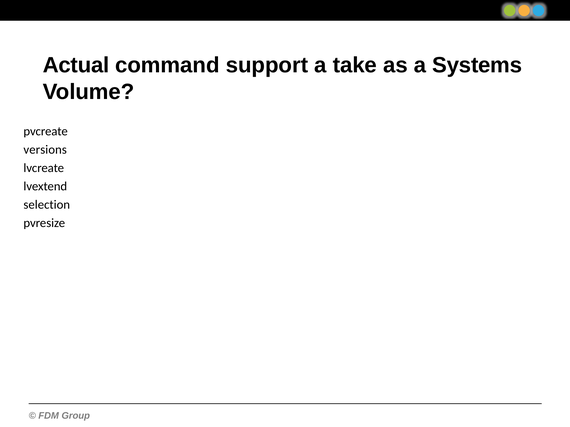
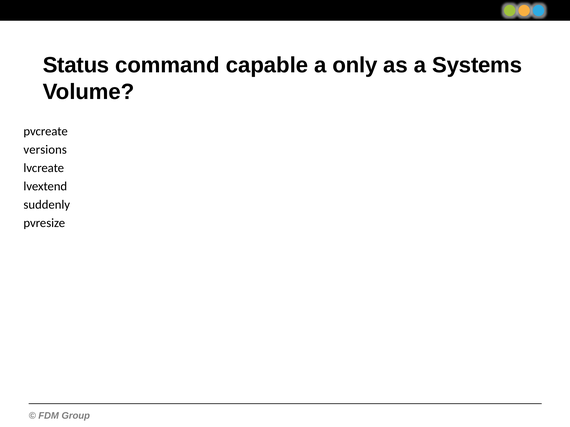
Actual: Actual -> Status (76, 65)
support: support -> capable (267, 65)
take: take -> only (355, 65)
selection: selection -> suddenly (47, 205)
